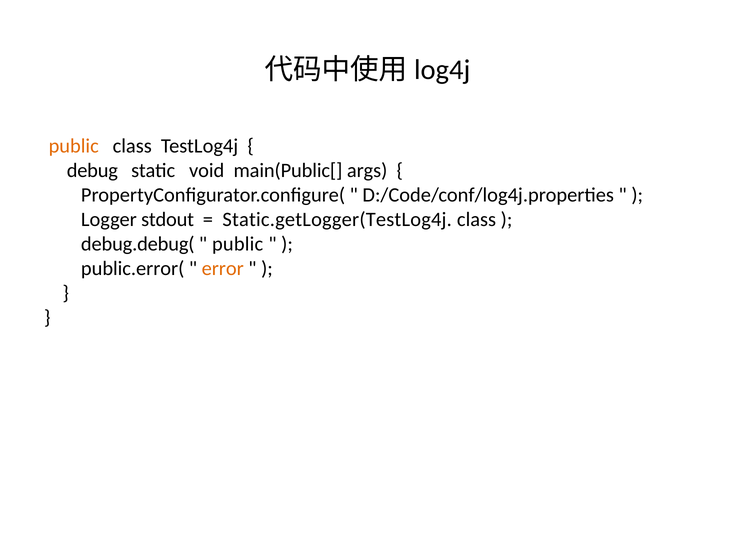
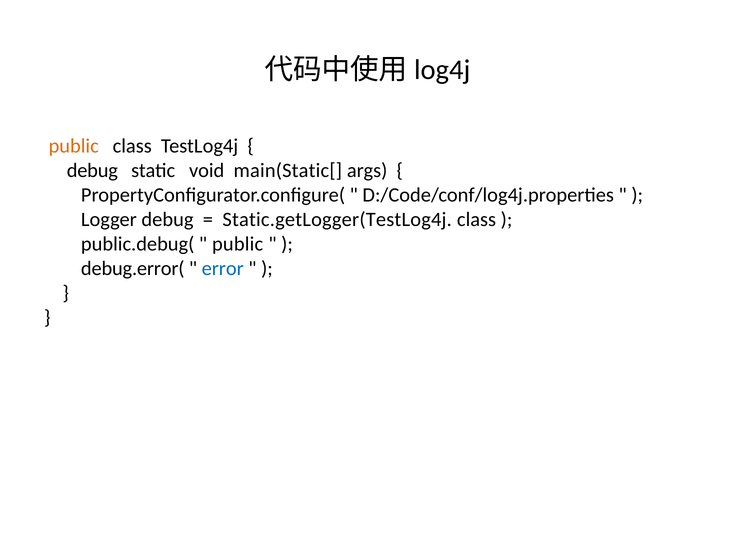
main(Public[: main(Public[ -> main(Static[ (288, 171)
Logger stdout: stdout -> debug (167, 220)
debug.debug(: debug.debug( -> public.debug( (138, 244)
public.error(: public.error( -> debug.error( (133, 269)
error colour: orange -> blue (223, 269)
